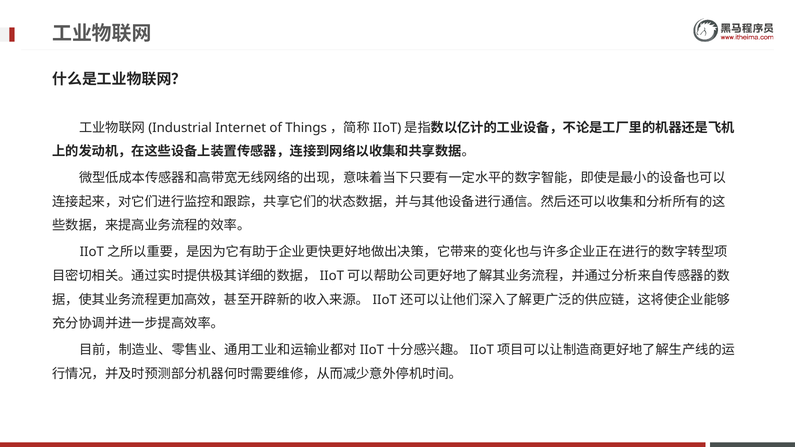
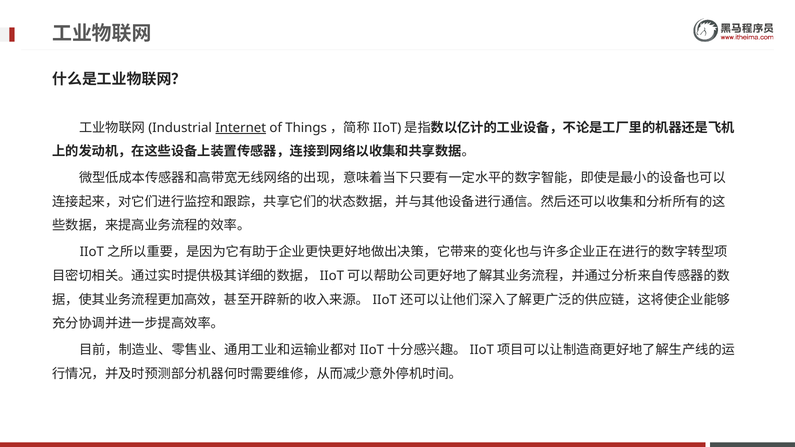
Internet underline: none -> present (241, 128)
